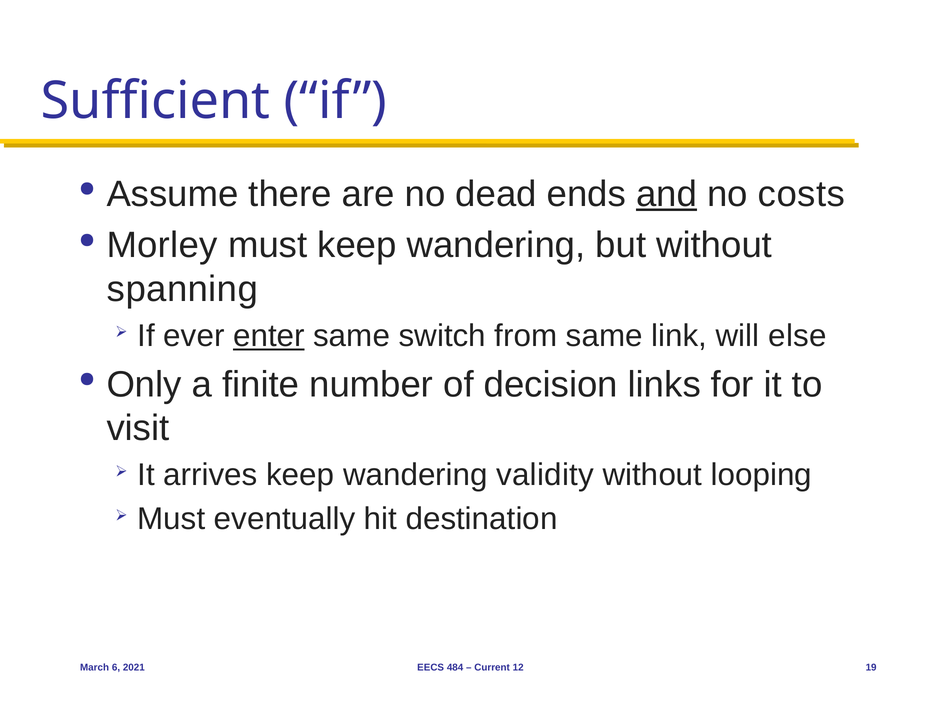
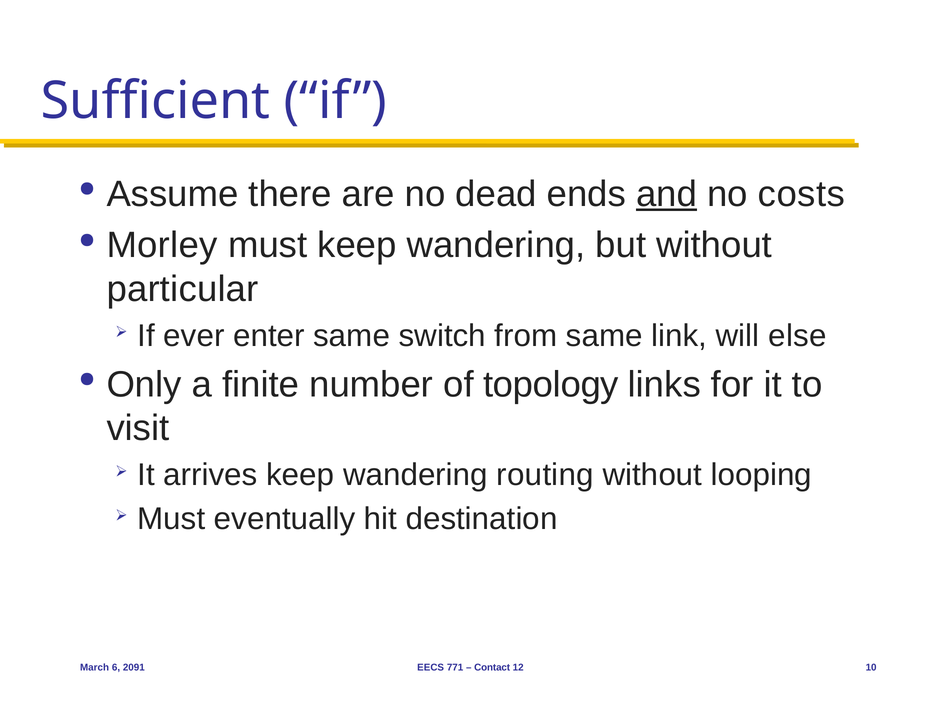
spanning: spanning -> particular (183, 289)
enter underline: present -> none (269, 336)
decision: decision -> topology (551, 384)
validity: validity -> routing (545, 475)
2021: 2021 -> 2091 (134, 667)
484: 484 -> 771 (455, 667)
Current: Current -> Contact (492, 667)
19: 19 -> 10 (871, 667)
